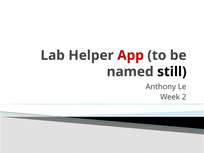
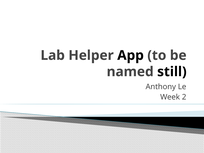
App colour: red -> black (131, 55)
